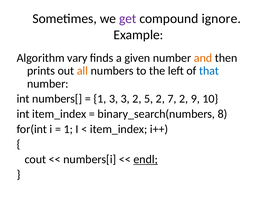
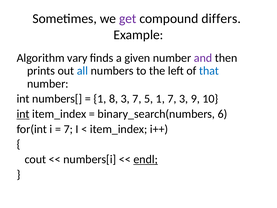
ignore: ignore -> differs (221, 19)
and colour: orange -> purple (203, 58)
all colour: orange -> blue (82, 71)
1 3: 3 -> 8 (114, 99)
3 2: 2 -> 7 (137, 99)
5 2: 2 -> 1 (160, 99)
7 2: 2 -> 3 (184, 99)
int underline: none -> present (23, 114)
8: 8 -> 6 (222, 114)
1: 1 -> 7 (68, 129)
